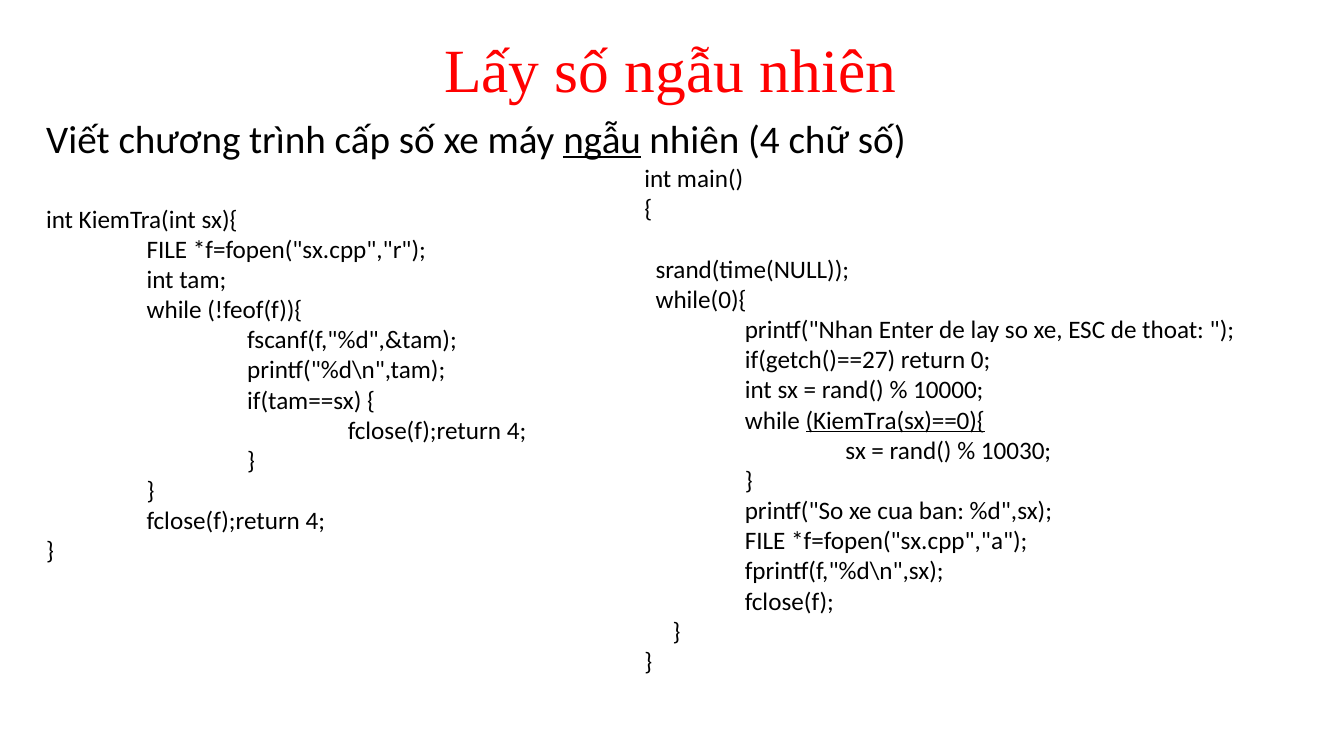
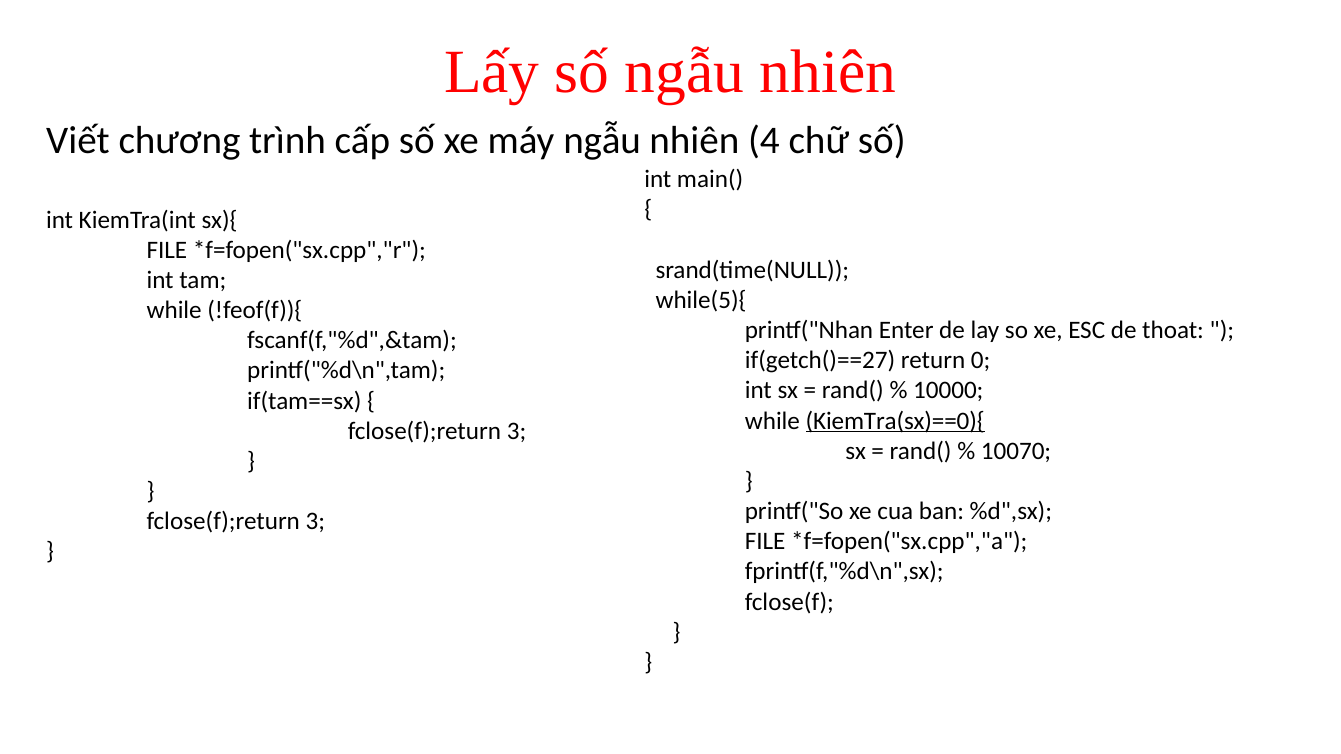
ngẫu underline: present -> none (602, 140)
while(0){: while(0){ -> while(5){ (701, 300)
4: 4 -> 3 (517, 431)
10030: 10030 -> 10070 (1016, 451)
4: 4 -> 3 (315, 522)
